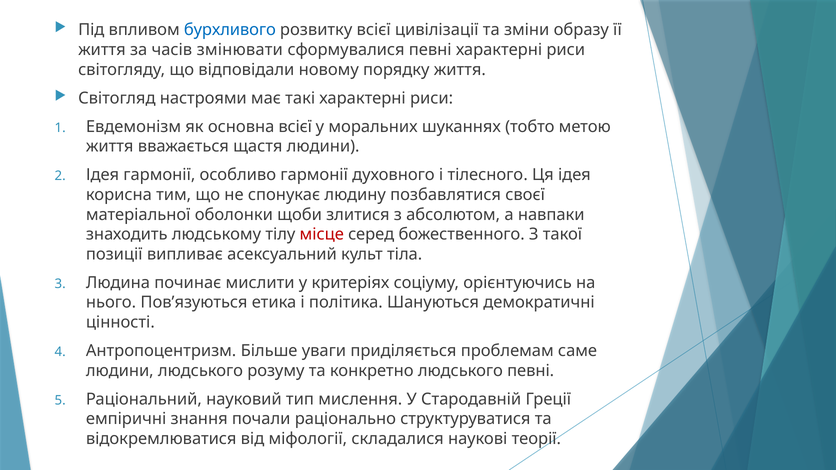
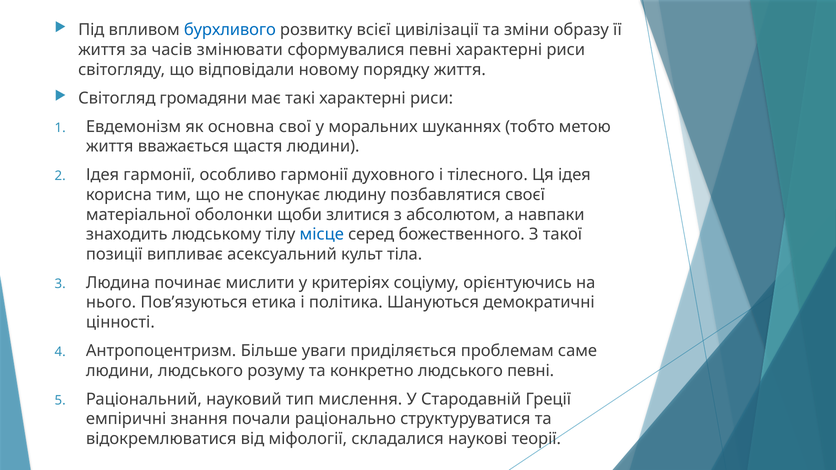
настроями: настроями -> громадяни (203, 98)
основна всієї: всієї -> свої (295, 127)
місце colour: red -> blue (322, 235)
